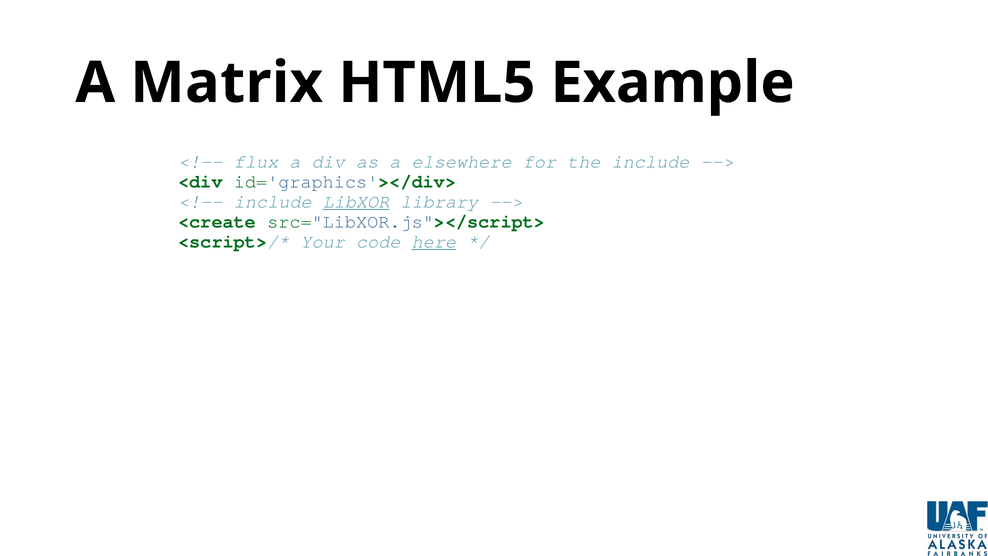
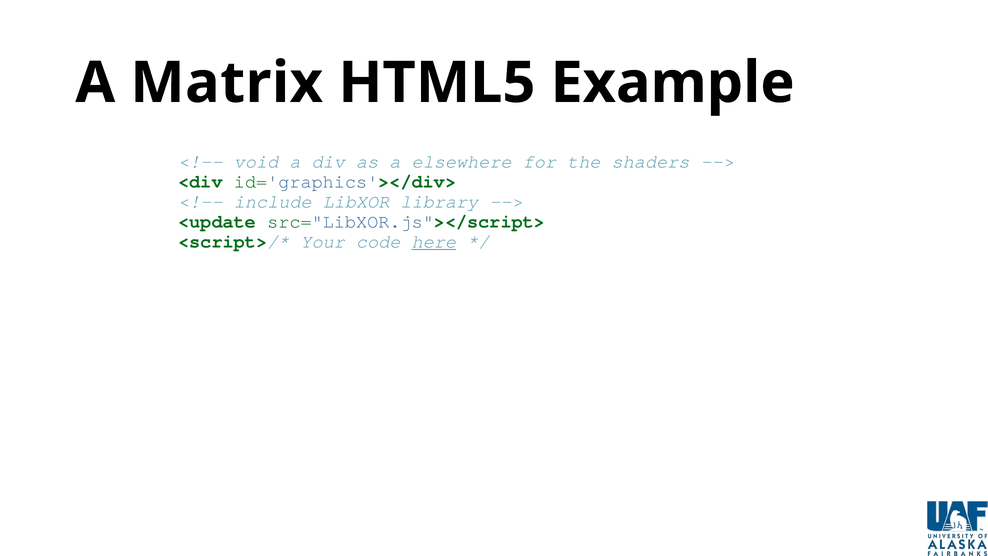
flux: flux -> void (256, 162)
the include: include -> shaders (651, 162)
LibXOR underline: present -> none (356, 202)
<create: <create -> <update (217, 222)
